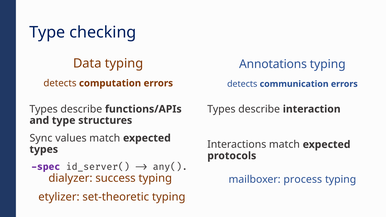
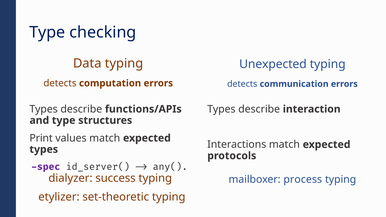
Annotations: Annotations -> Unexpected (273, 64)
Sync: Sync -> Print (41, 138)
